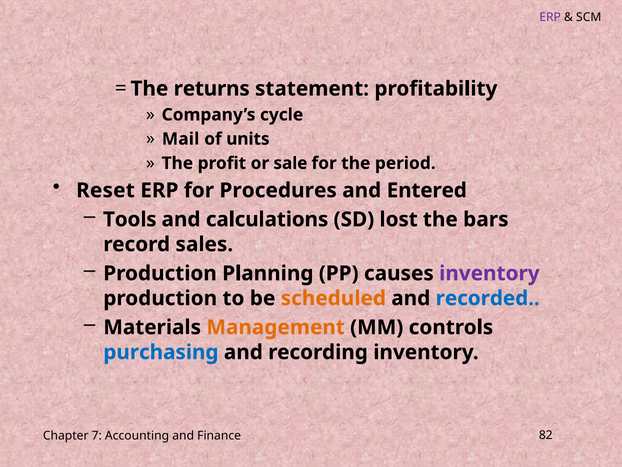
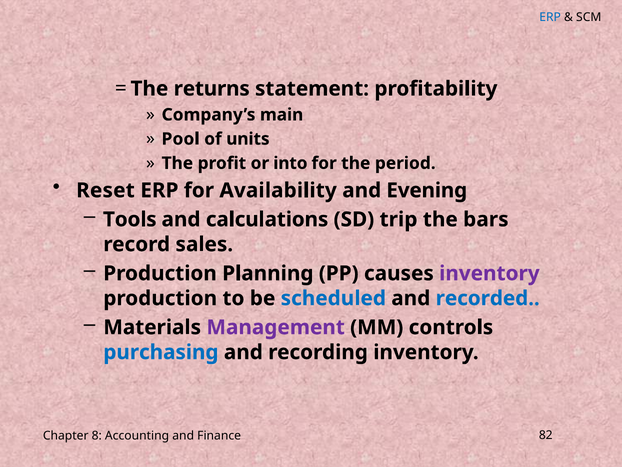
ERP colour: purple -> blue (550, 17)
cycle: cycle -> main (282, 115)
Mail: Mail -> Pool (181, 139)
sale: sale -> into (290, 163)
Procedures: Procedures -> Availability (278, 190)
Entered: Entered -> Evening (427, 190)
lost: lost -> trip (399, 219)
scheduled colour: orange -> blue (333, 298)
Management colour: orange -> purple (276, 327)
7: 7 -> 8 (97, 435)
